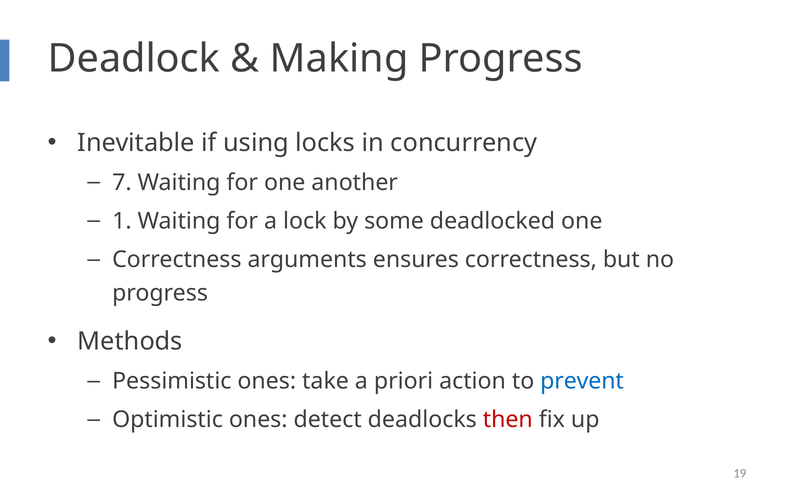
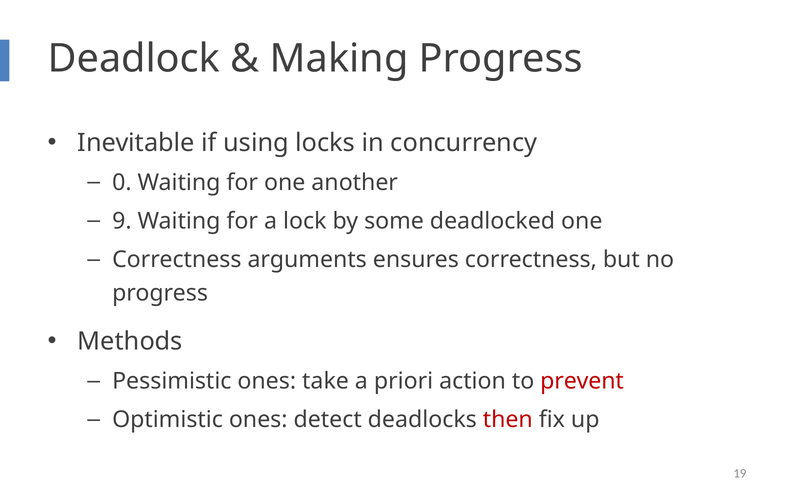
7: 7 -> 0 (122, 183)
1: 1 -> 9 (122, 221)
prevent colour: blue -> red (582, 381)
